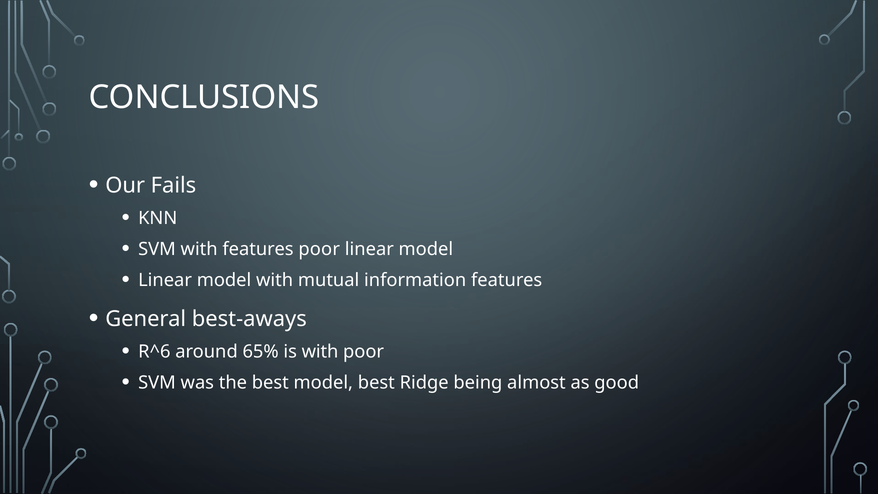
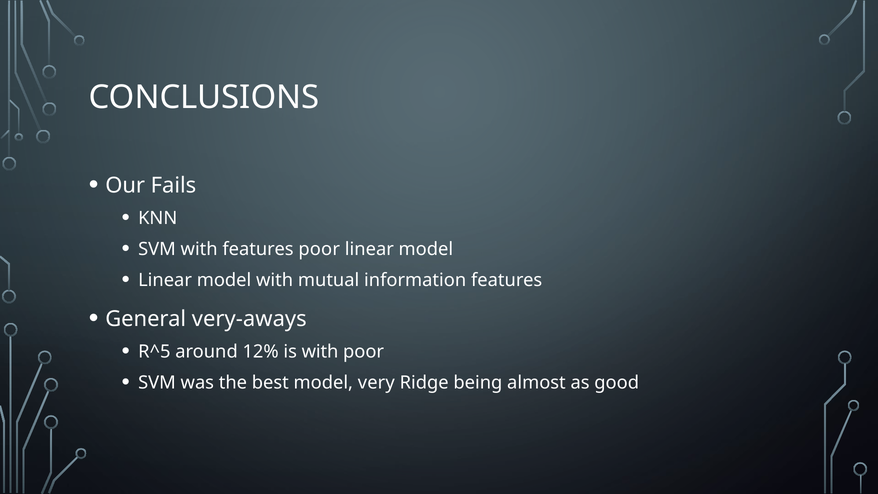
best-aways: best-aways -> very-aways (249, 319)
R^6: R^6 -> R^5 (154, 352)
65%: 65% -> 12% (261, 352)
model best: best -> very (376, 382)
